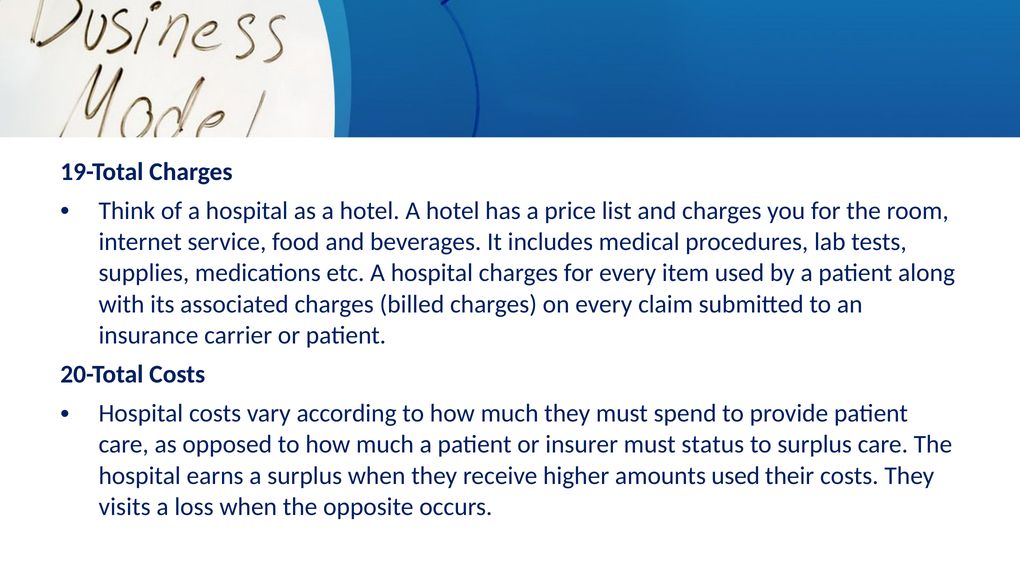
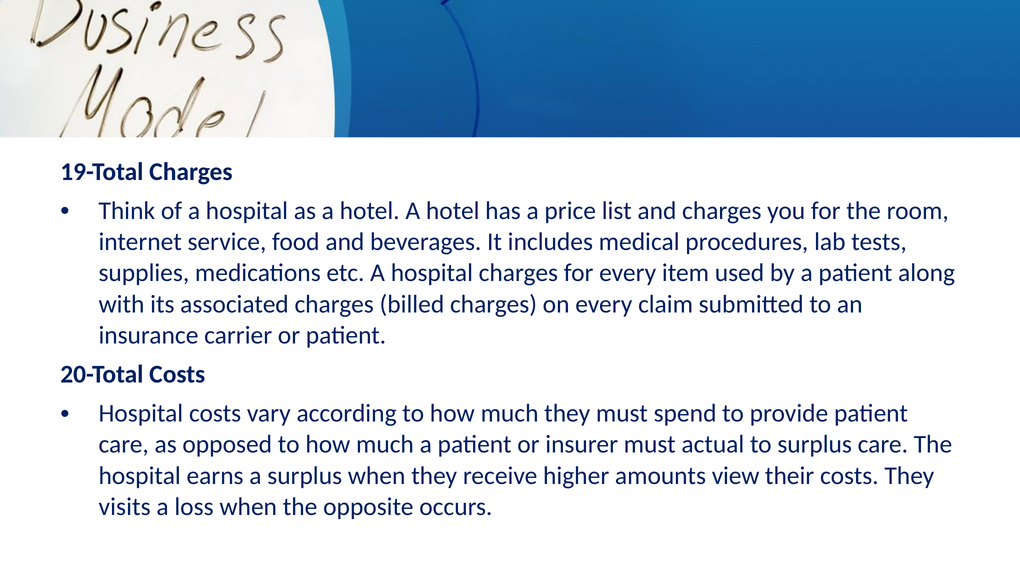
status: status -> actual (713, 444)
amounts used: used -> view (736, 476)
